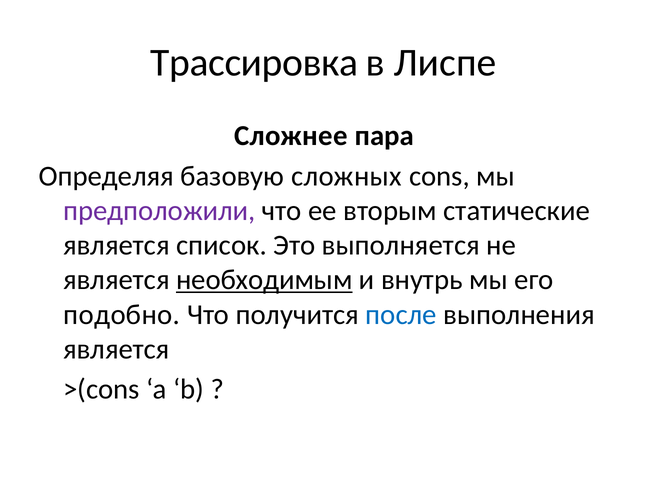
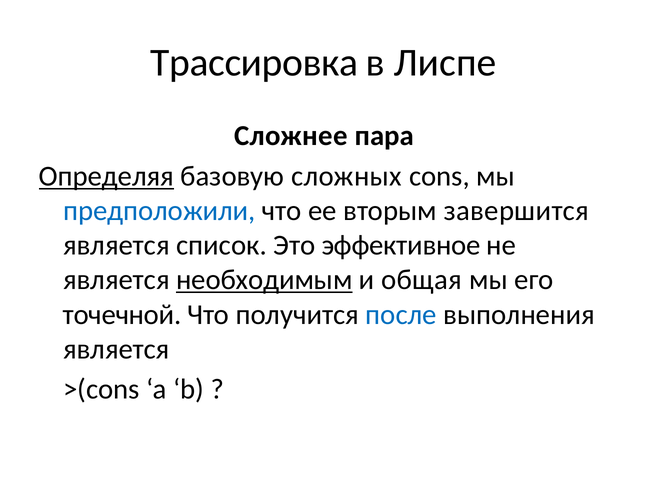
Определяя underline: none -> present (106, 176)
предположили colour: purple -> blue (159, 211)
статические: статические -> завершится (516, 211)
выполняется: выполняется -> эффективное (401, 245)
внутрь: внутрь -> общая (422, 280)
подобно: подобно -> точечной (122, 315)
